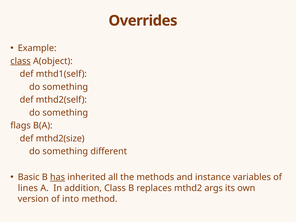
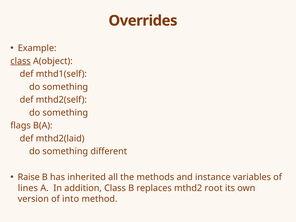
mthd2(size: mthd2(size -> mthd2(laid (60, 138)
Basic: Basic -> Raise (29, 177)
has underline: present -> none (57, 177)
args: args -> root (214, 188)
